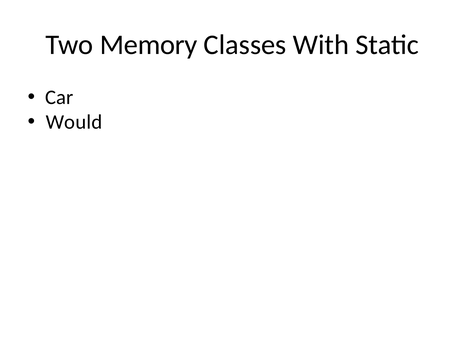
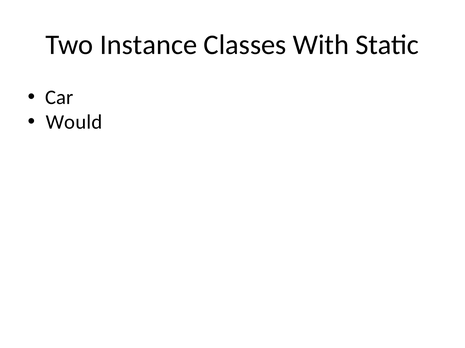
Memory: Memory -> Instance (148, 45)
